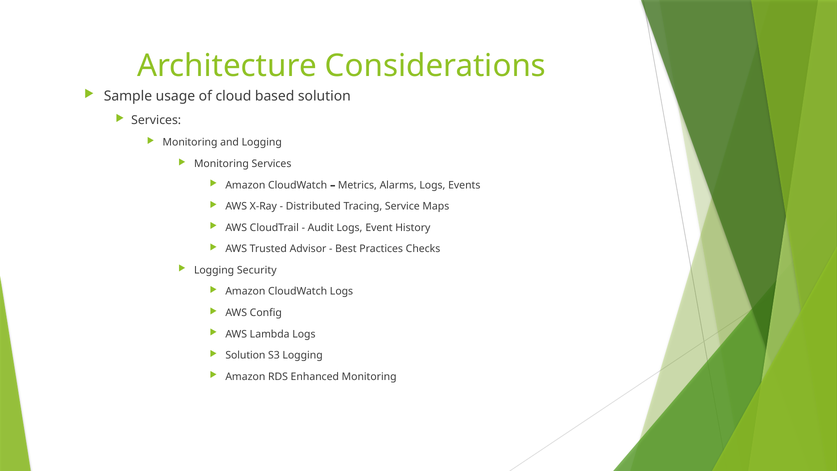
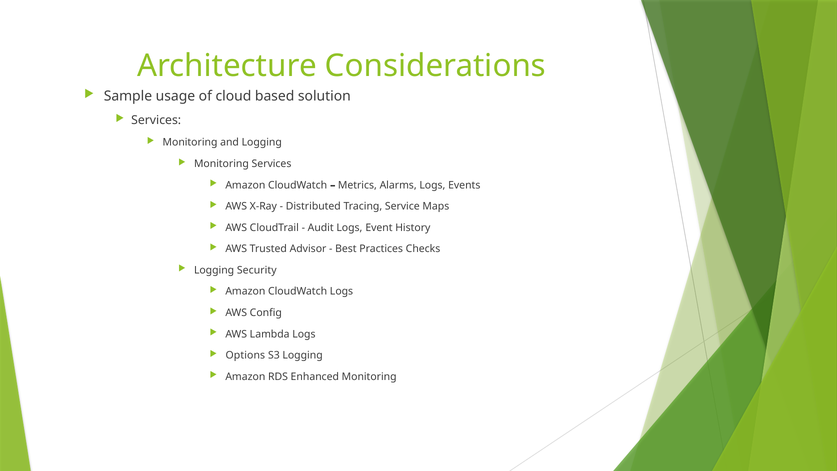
Solution: Solution -> Options (245, 355)
